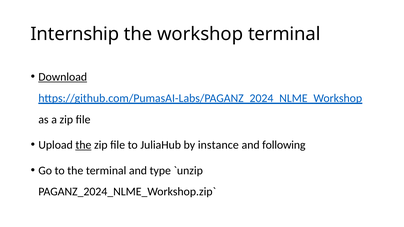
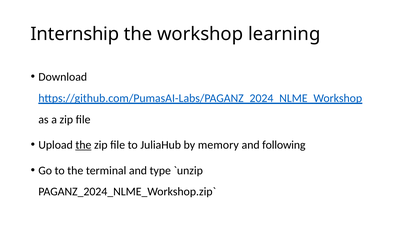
workshop terminal: terminal -> learning (284, 34)
Download underline: present -> none (63, 77)
instance: instance -> memory (218, 145)
